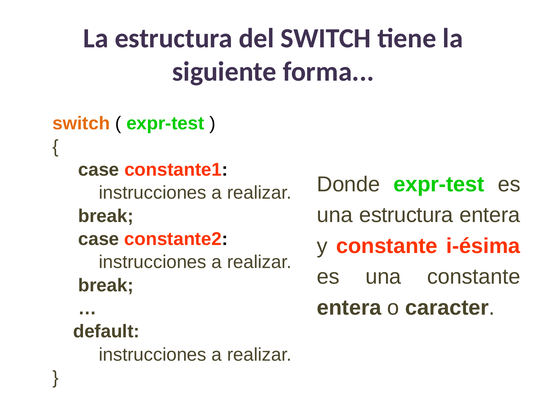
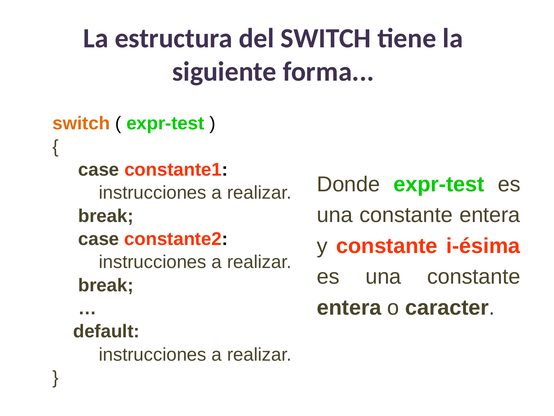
estructura: estructura -> constante (406, 215)
